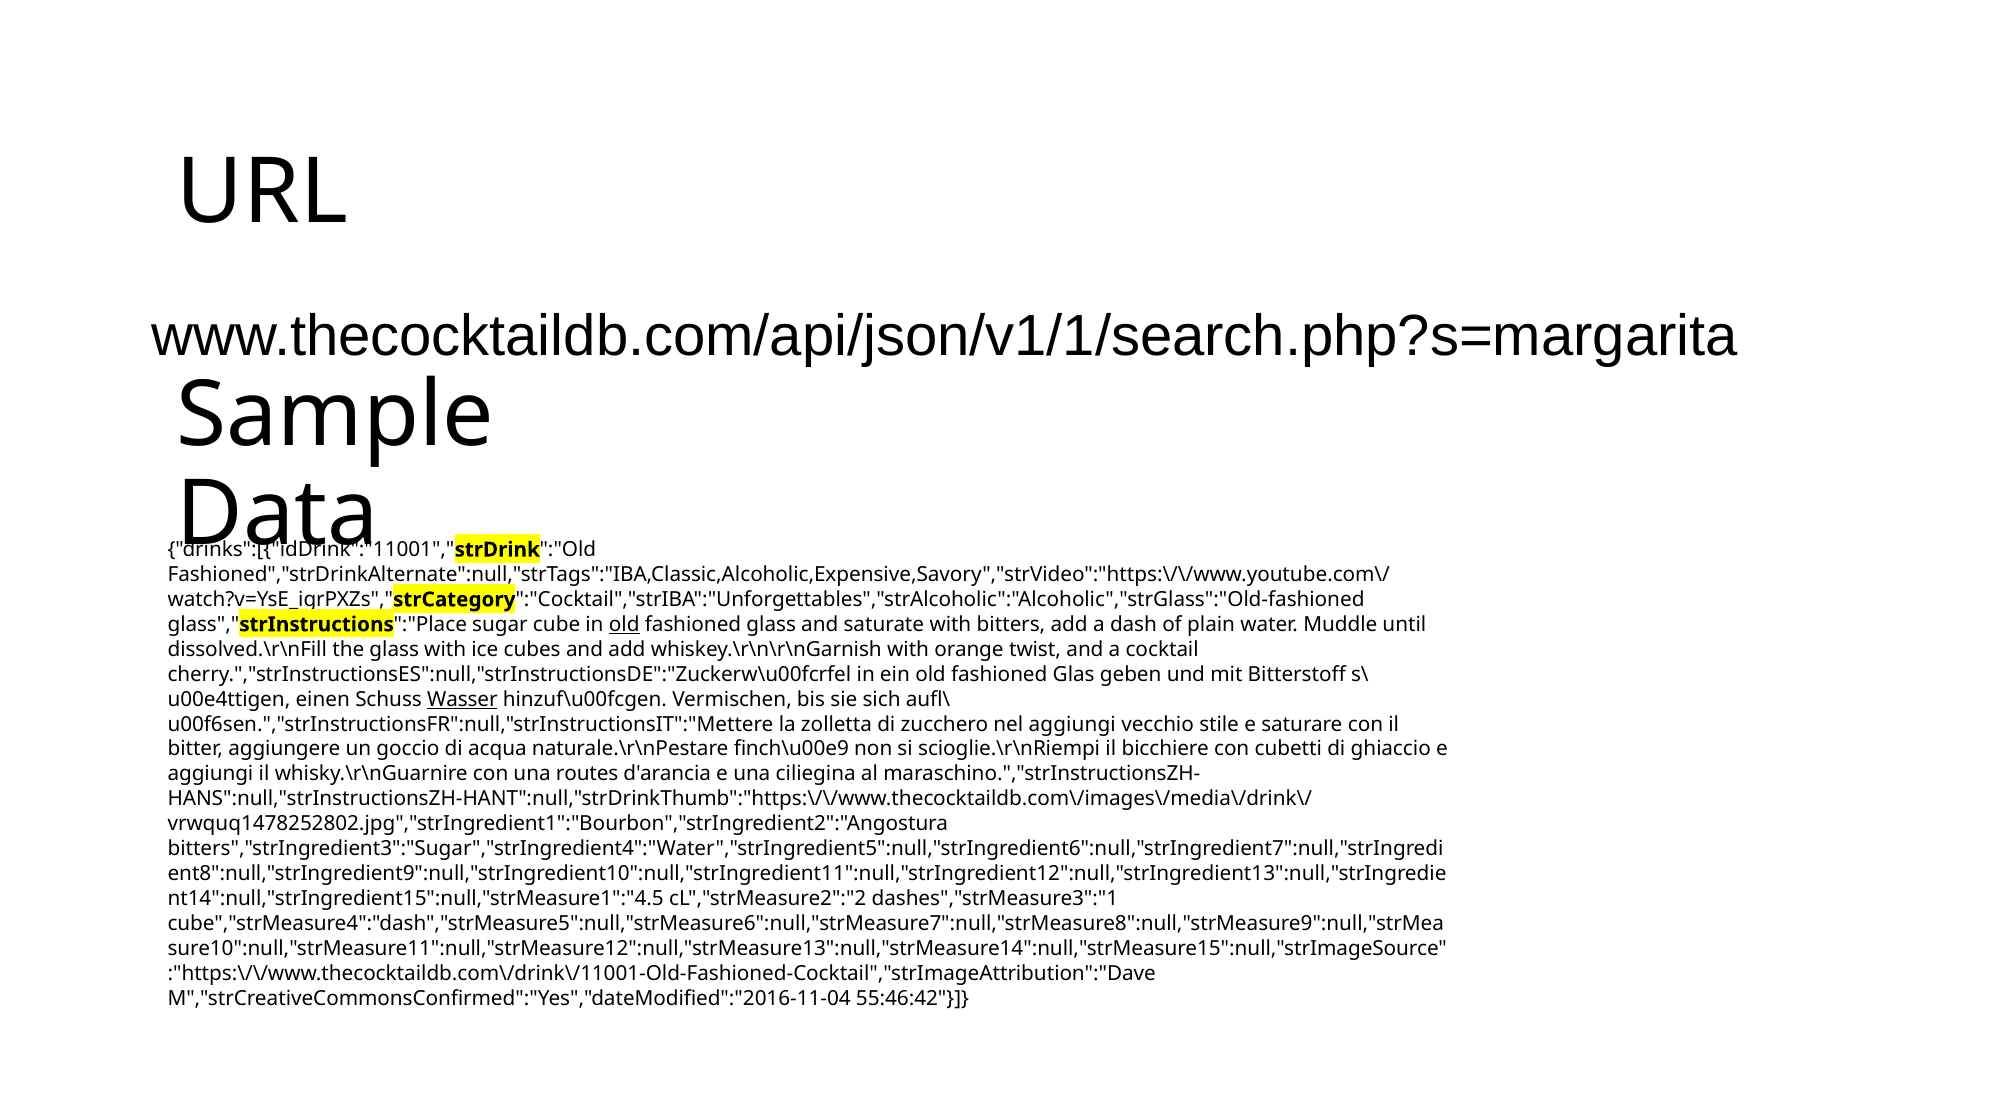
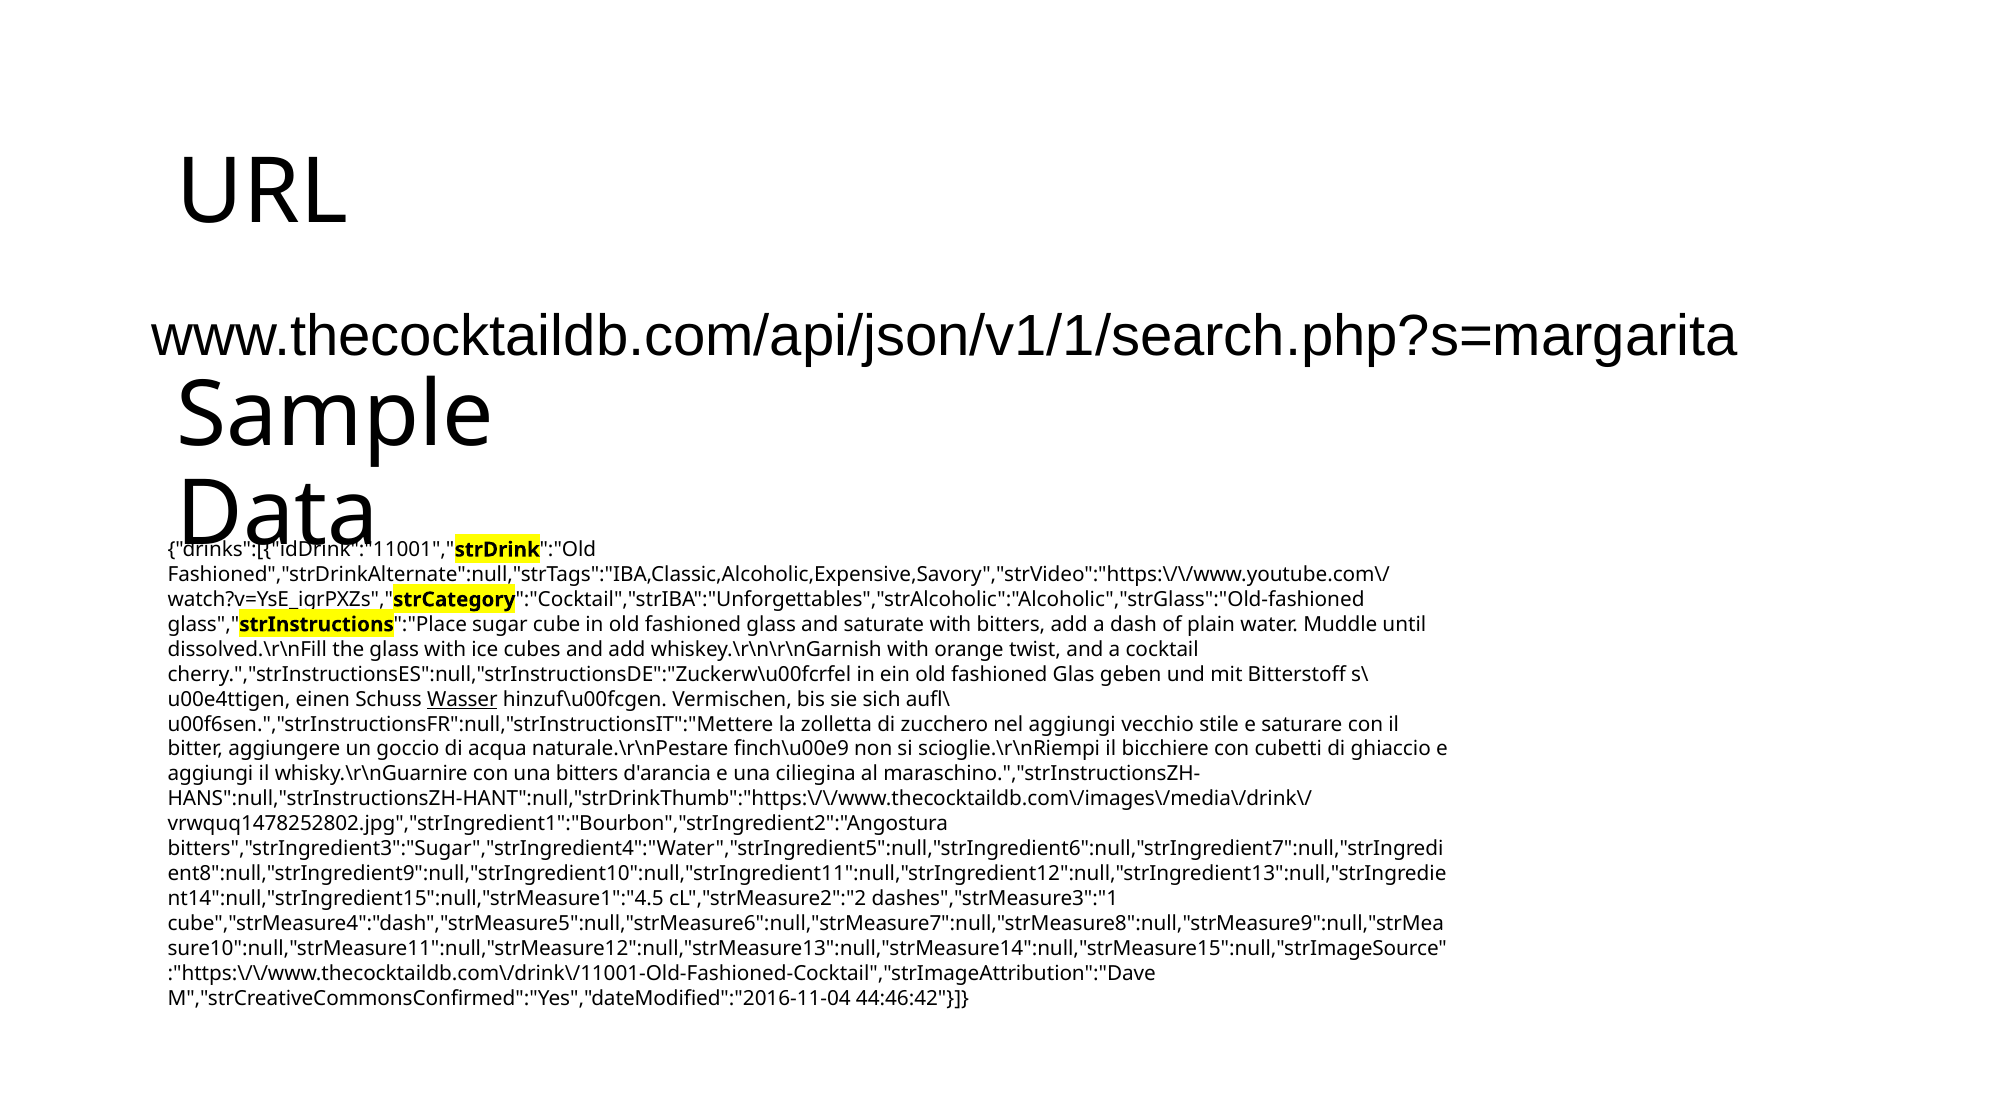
old underline: present -> none (624, 624)
una routes: routes -> bitters (587, 774)
55:46:42: 55:46:42 -> 44:46:42 (912, 998)
